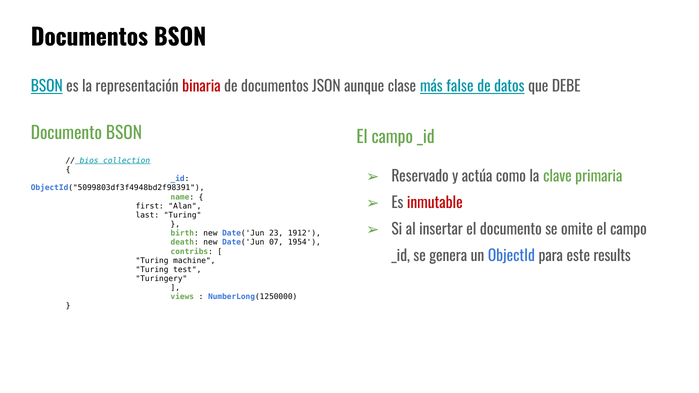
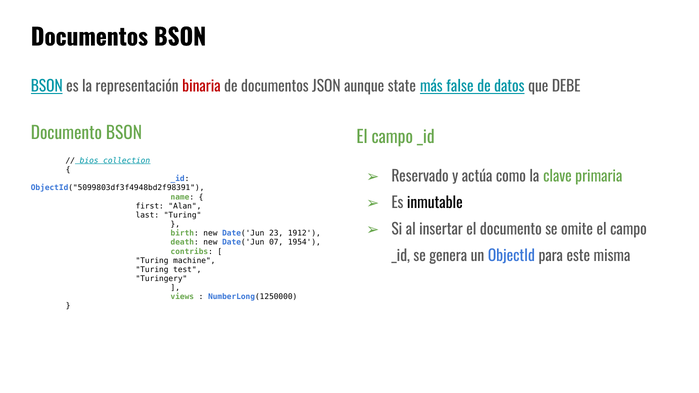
clase: clase -> state (402, 87)
inmutable colour: red -> black (435, 203)
results: results -> misma (612, 256)
